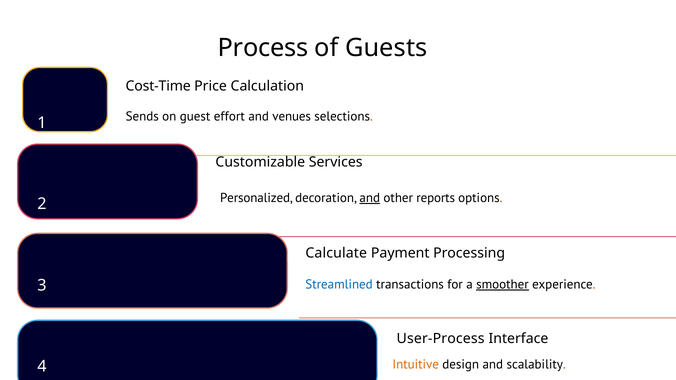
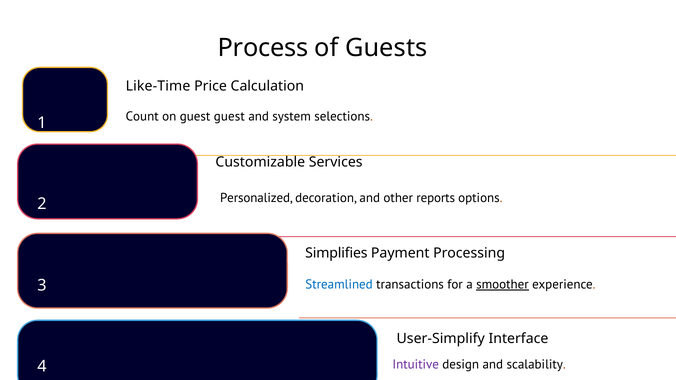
Cost-Time: Cost-Time -> Like-Time (158, 86)
Sends: Sends -> Count (142, 117)
guest effort: effort -> guest (229, 117)
venues: venues -> system (292, 117)
and underline: present -> none (370, 198)
Calculate: Calculate -> Simplifies (336, 253)
User-Process: User-Process -> User-Simplify (441, 339)
Intuitive colour: orange -> purple (416, 365)
